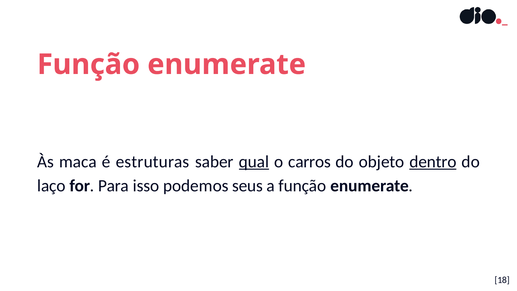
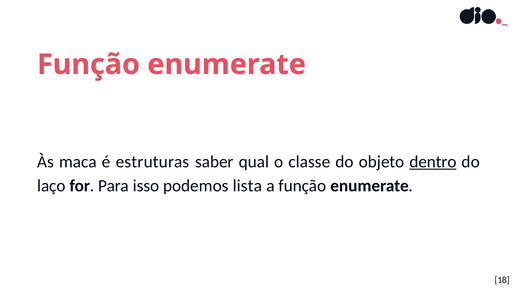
qual underline: present -> none (254, 162)
carros: carros -> classe (309, 162)
seus: seus -> lista (247, 186)
